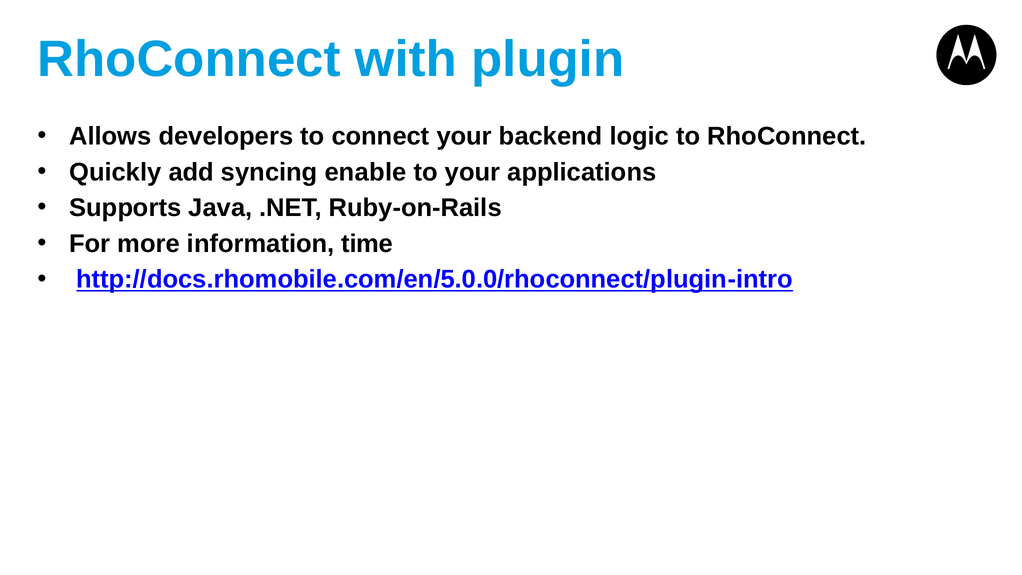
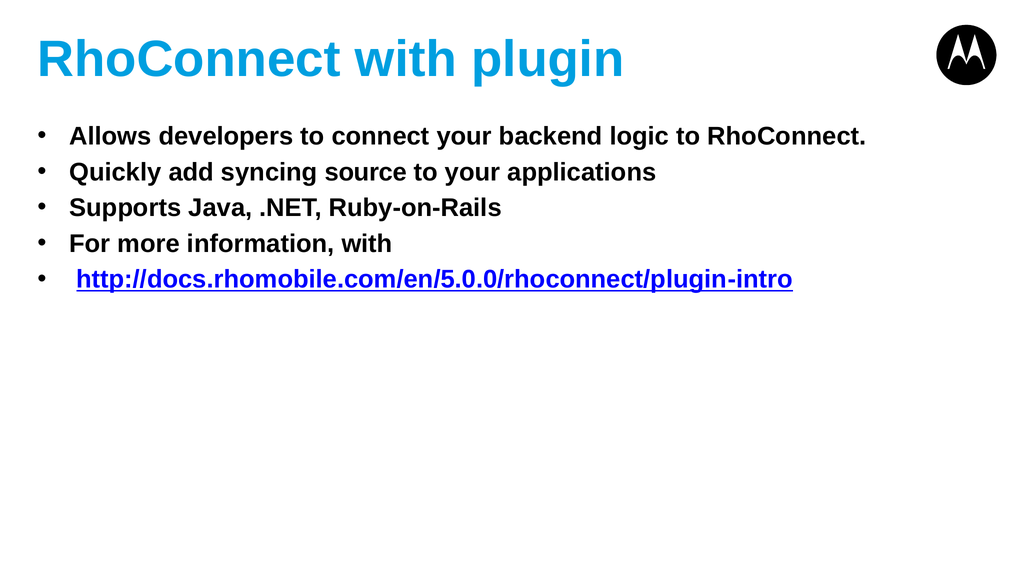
enable: enable -> source (366, 172)
information time: time -> with (367, 244)
